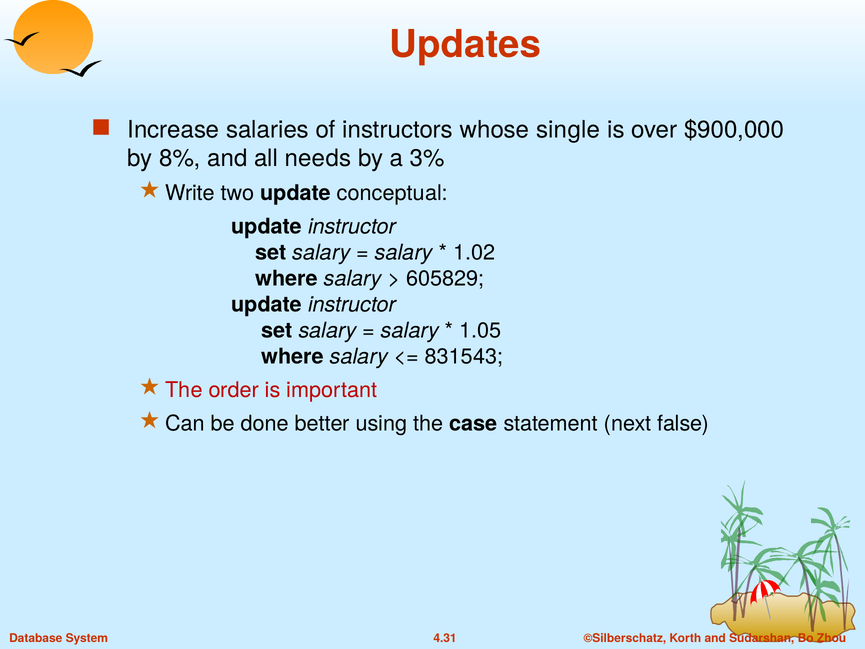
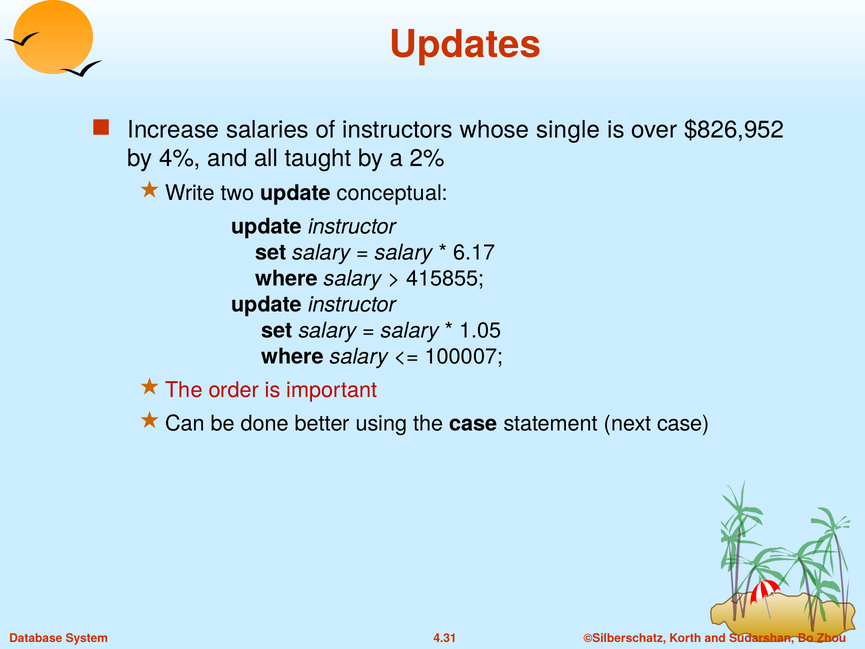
$900,000: $900,000 -> $826,952 (734, 130)
8%: 8% -> 4% (180, 158)
needs: needs -> taught (318, 158)
3%: 3% -> 2% (427, 158)
1.02: 1.02 -> 6.17 (474, 253)
605829: 605829 -> 415855 (445, 279)
831543: 831543 -> 100007 (464, 357)
next false: false -> case (683, 424)
